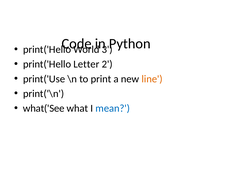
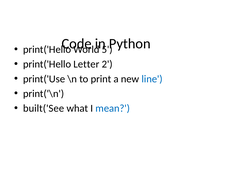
3: 3 -> 5 (107, 50)
line colour: orange -> blue (152, 79)
what('See: what('See -> built('See (44, 108)
